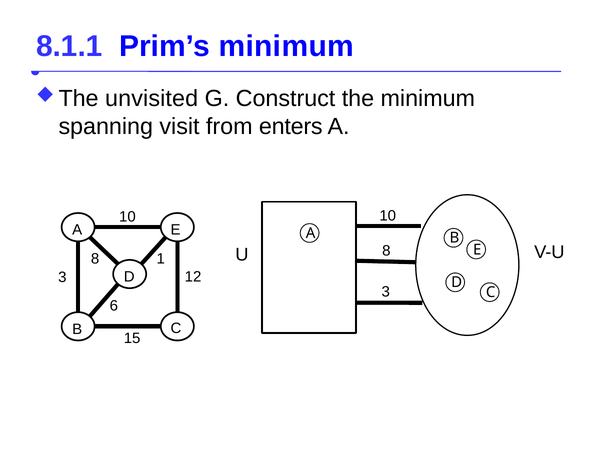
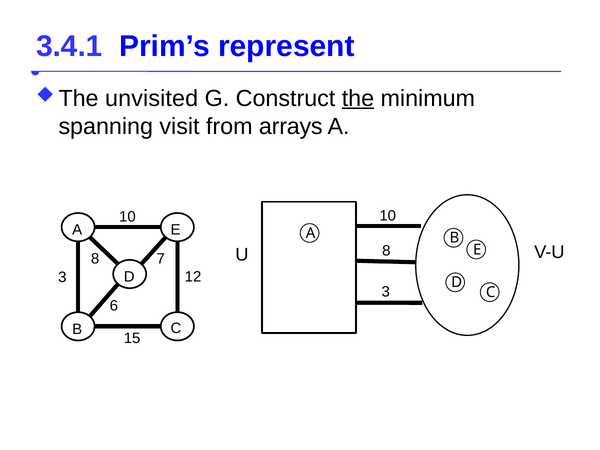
8.1.1: 8.1.1 -> 3.4.1 (69, 47)
Prim’s minimum: minimum -> represent (286, 47)
the underline: none -> present (358, 98)
enters: enters -> arrays (291, 126)
1: 1 -> 7 (161, 259)
